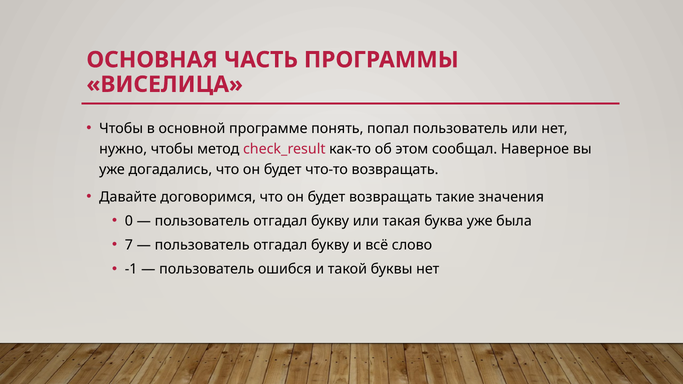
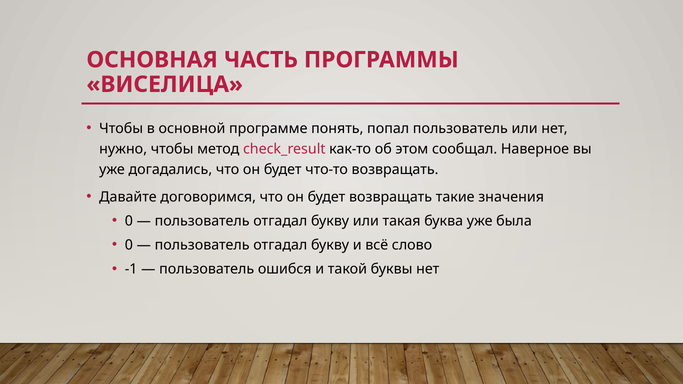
7: 7 -> 0 (129, 245)
